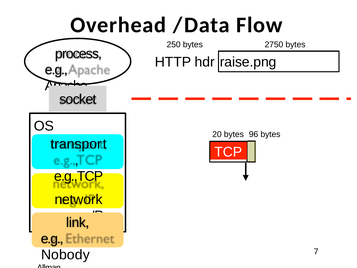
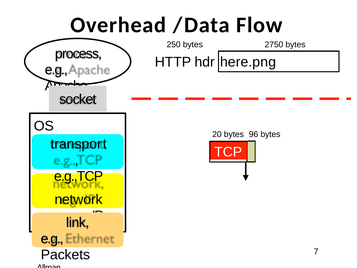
raise.png: raise.png -> here.png (248, 62)
Nobody: Nobody -> Packets (65, 255)
